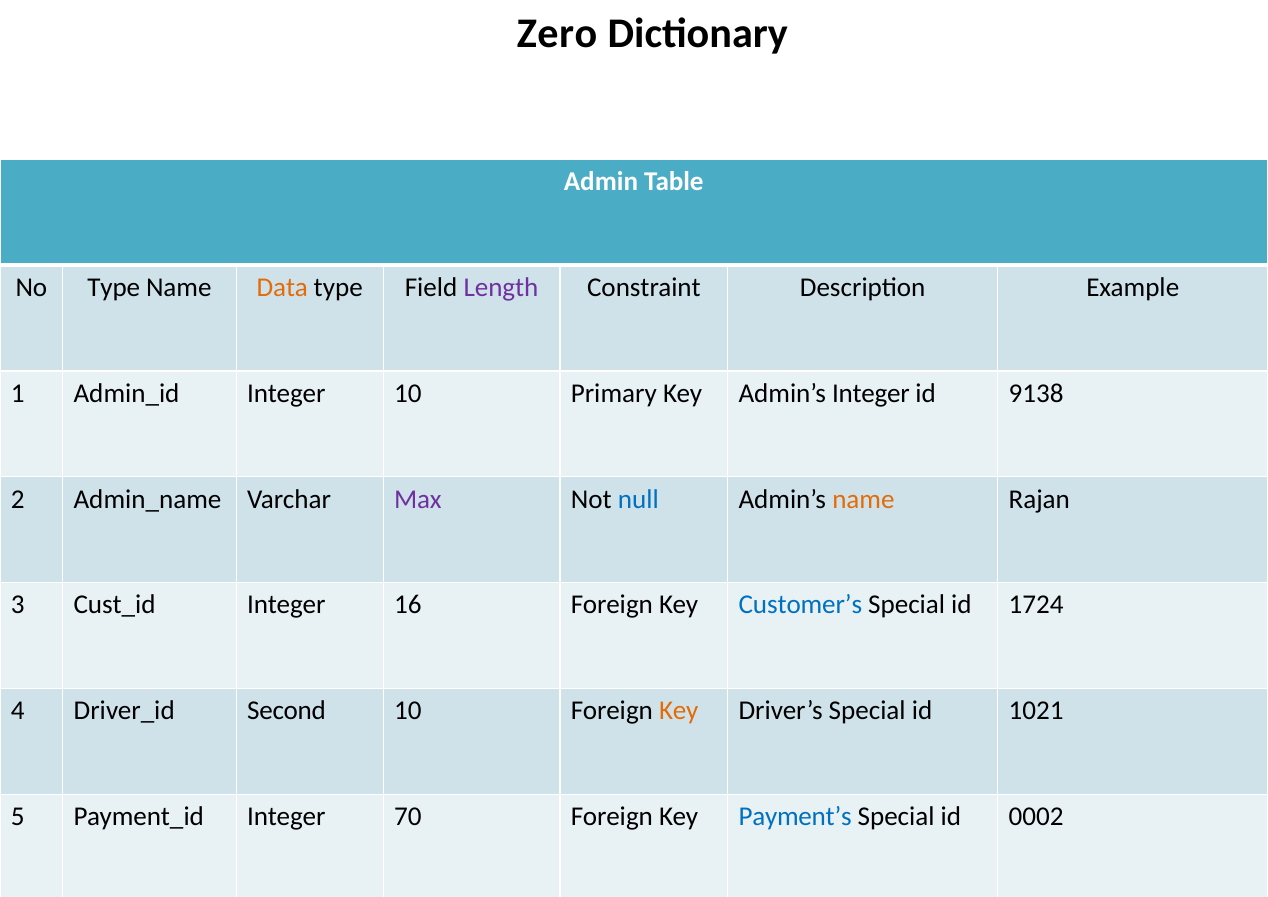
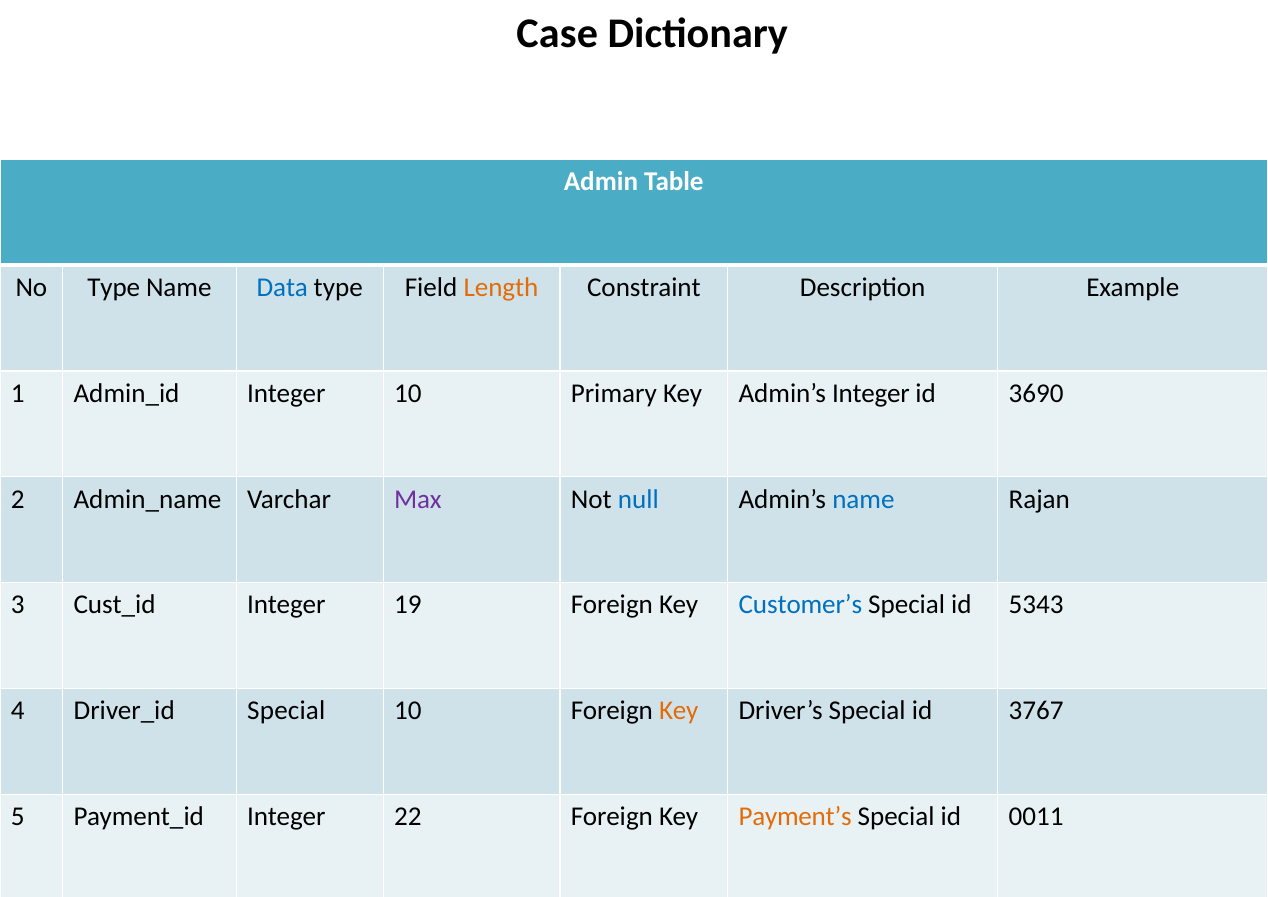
Zero: Zero -> Case (557, 34)
Data colour: orange -> blue (282, 287)
Length colour: purple -> orange (501, 287)
9138: 9138 -> 3690 (1036, 393)
name colour: orange -> blue (863, 499)
16: 16 -> 19 (408, 605)
1724: 1724 -> 5343 (1036, 605)
Second: Second -> Special (286, 711)
1021: 1021 -> 3767 (1036, 711)
70: 70 -> 22 (408, 817)
Payment’s colour: blue -> orange (795, 817)
0002: 0002 -> 0011 (1036, 817)
